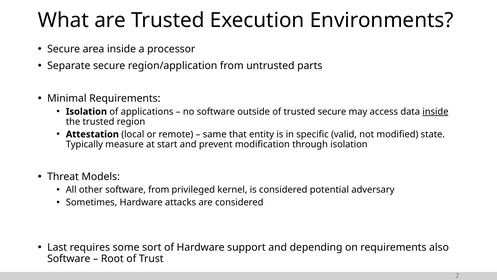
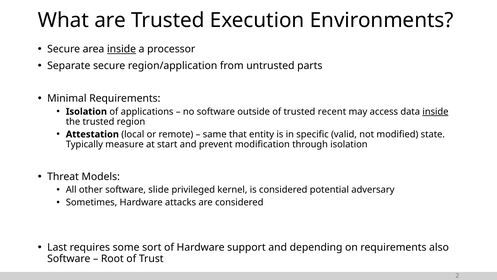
inside underline: none -> present (122, 49)
trusted secure: secure -> recent (332, 111)
software from: from -> slide (159, 190)
